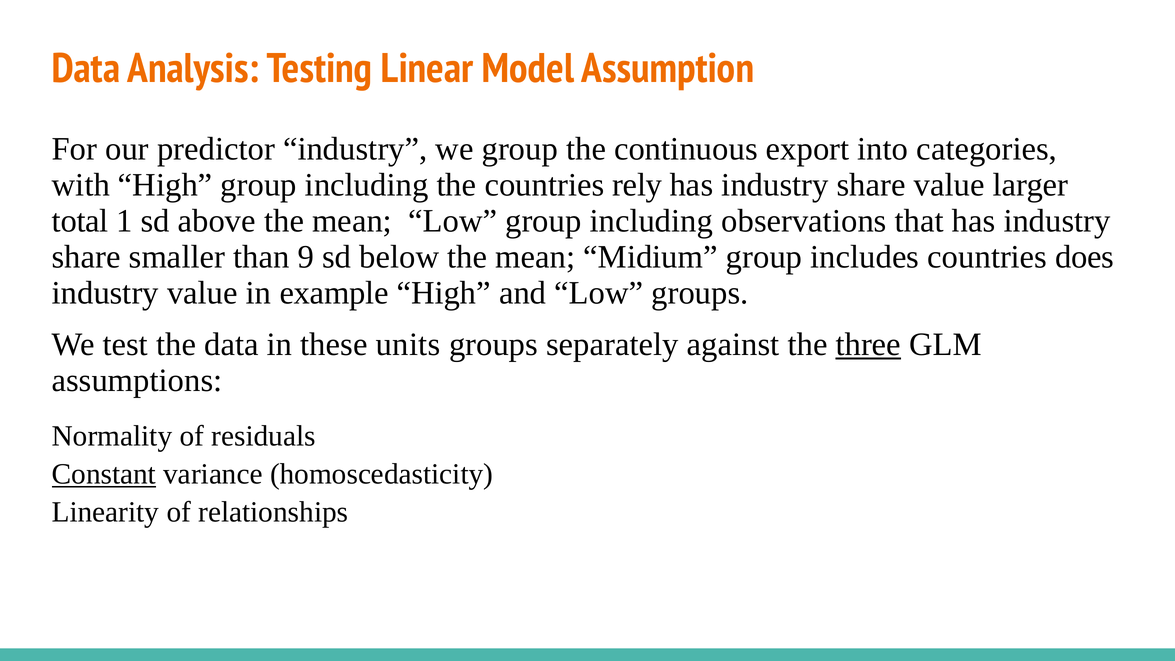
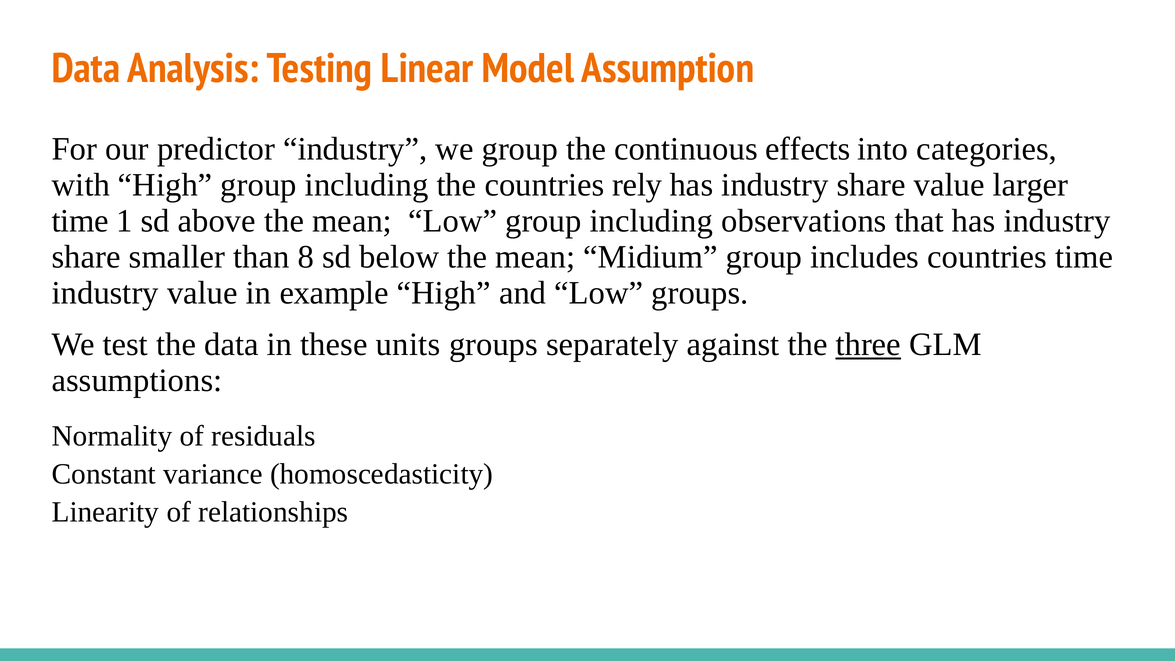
export: export -> effects (808, 149)
total: total -> time (80, 221)
9: 9 -> 8 (306, 257)
countries does: does -> time (1084, 257)
Constant underline: present -> none (104, 474)
